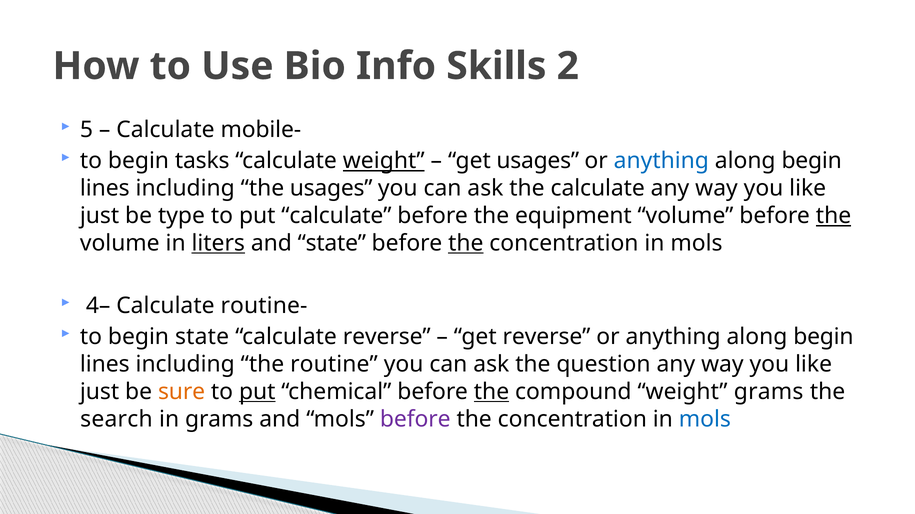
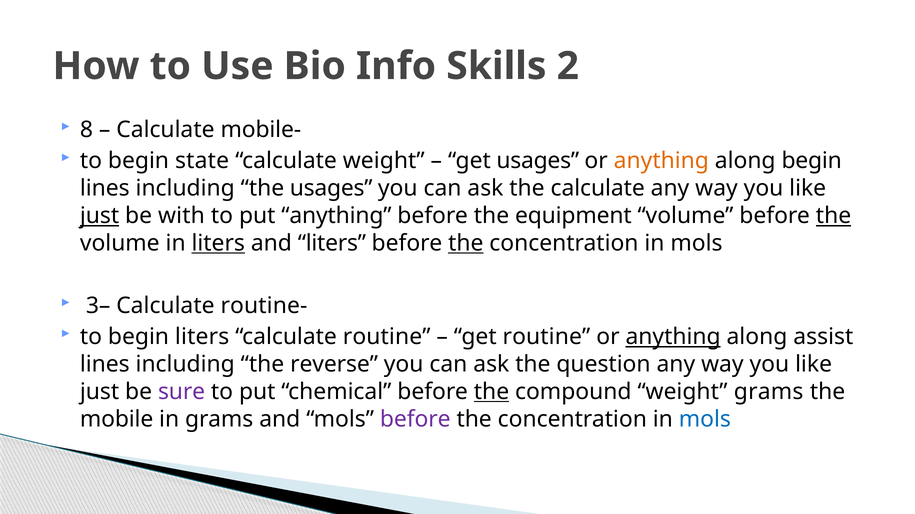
5: 5 -> 8 (86, 130)
tasks: tasks -> state (202, 161)
weight underline: present -> none (384, 161)
anything colour: blue -> orange (661, 161)
just underline: none -> present (100, 216)
type: type -> with (181, 216)
put calculate: calculate -> anything (336, 216)
and state: state -> liters (332, 243)
4–: 4– -> 3– (98, 306)
begin state: state -> liters (202, 337)
calculate reverse: reverse -> routine (387, 337)
get reverse: reverse -> routine (546, 337)
anything underline: none -> present (673, 337)
begin: begin -> assist (823, 337)
routine: routine -> reverse (334, 365)
sure colour: orange -> purple (182, 392)
put underline: present -> none (257, 392)
search: search -> mobile (117, 420)
